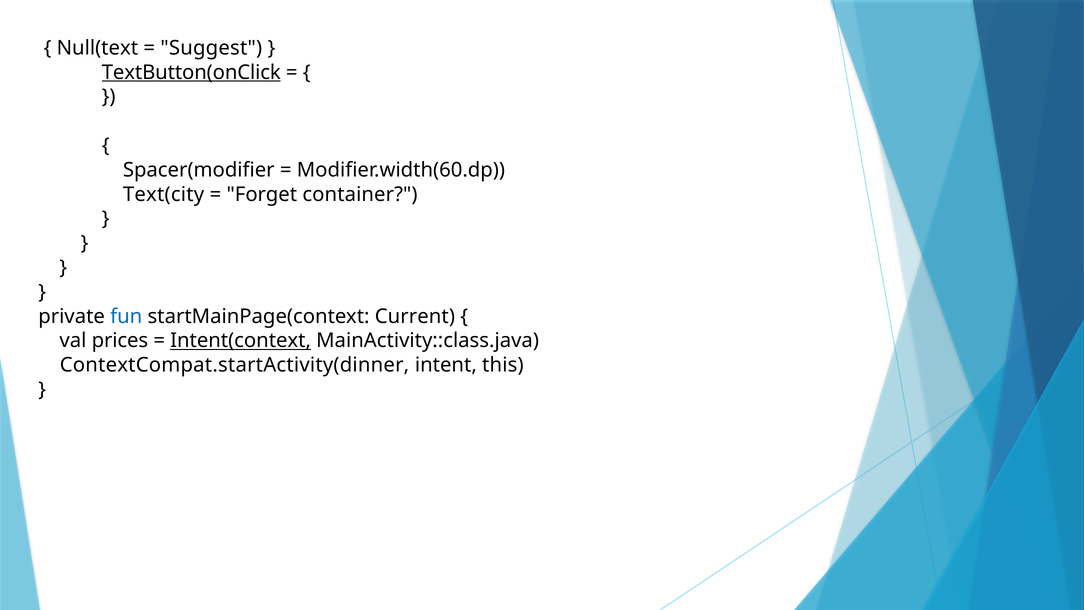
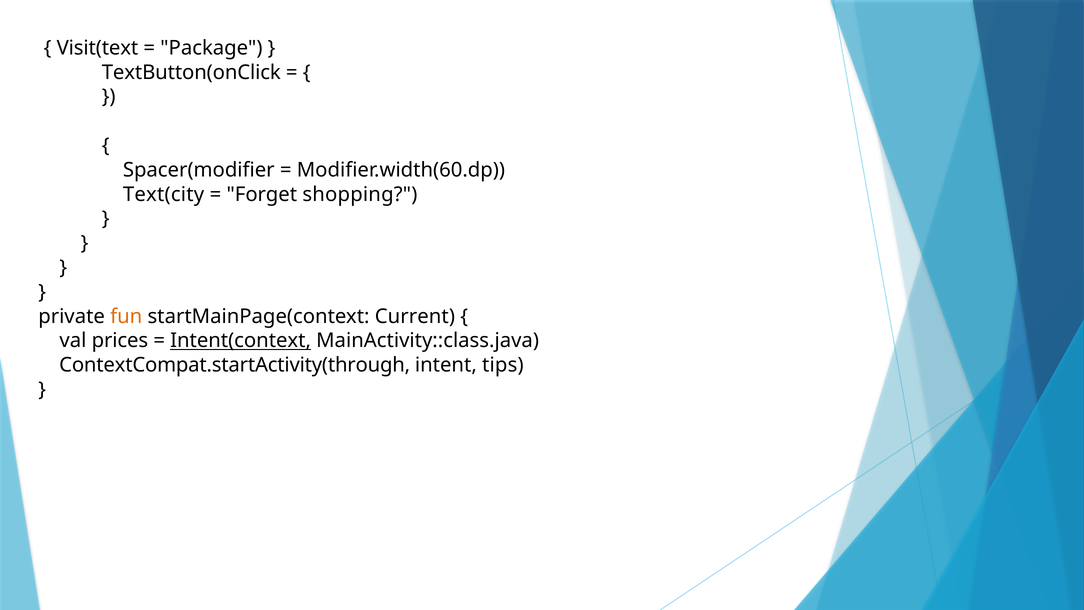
Null(text: Null(text -> Visit(text (97, 48)
Suggest: Suggest -> Package (211, 48)
TextButton(onClick underline: present -> none (191, 72)
container: container -> shopping (360, 194)
fun colour: blue -> orange (126, 316)
ContextCompat.startActivity(dinner: ContextCompat.startActivity(dinner -> ContextCompat.startActivity(through (235, 365)
this: this -> tips (503, 365)
